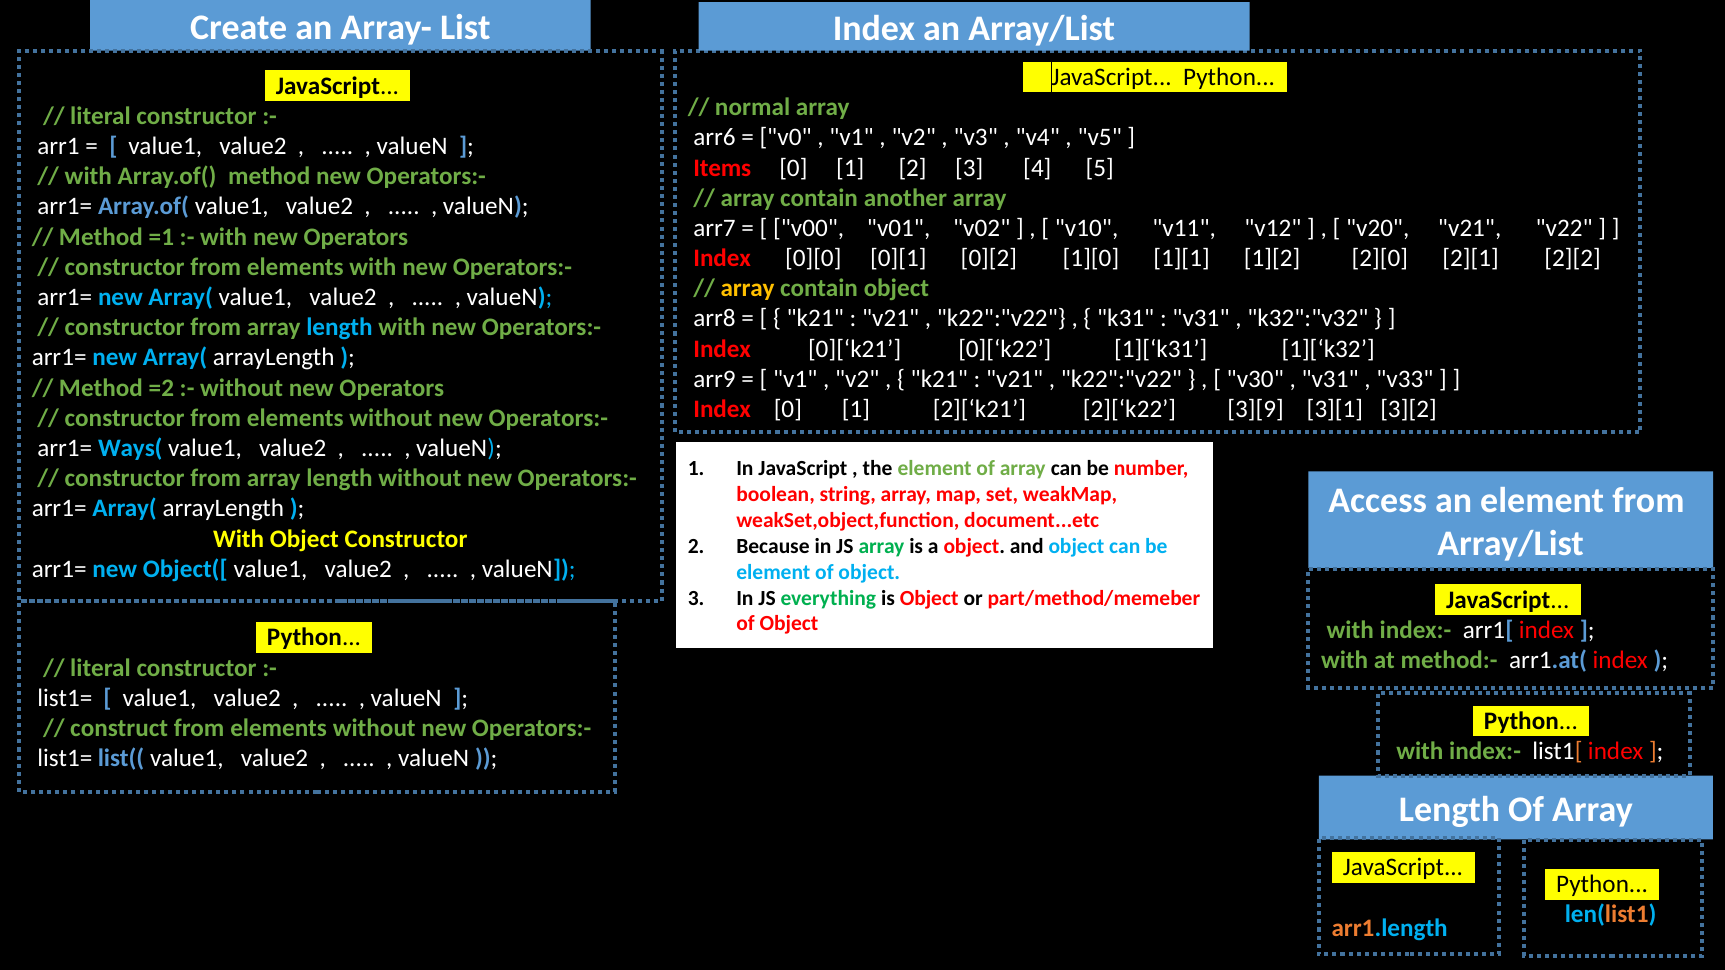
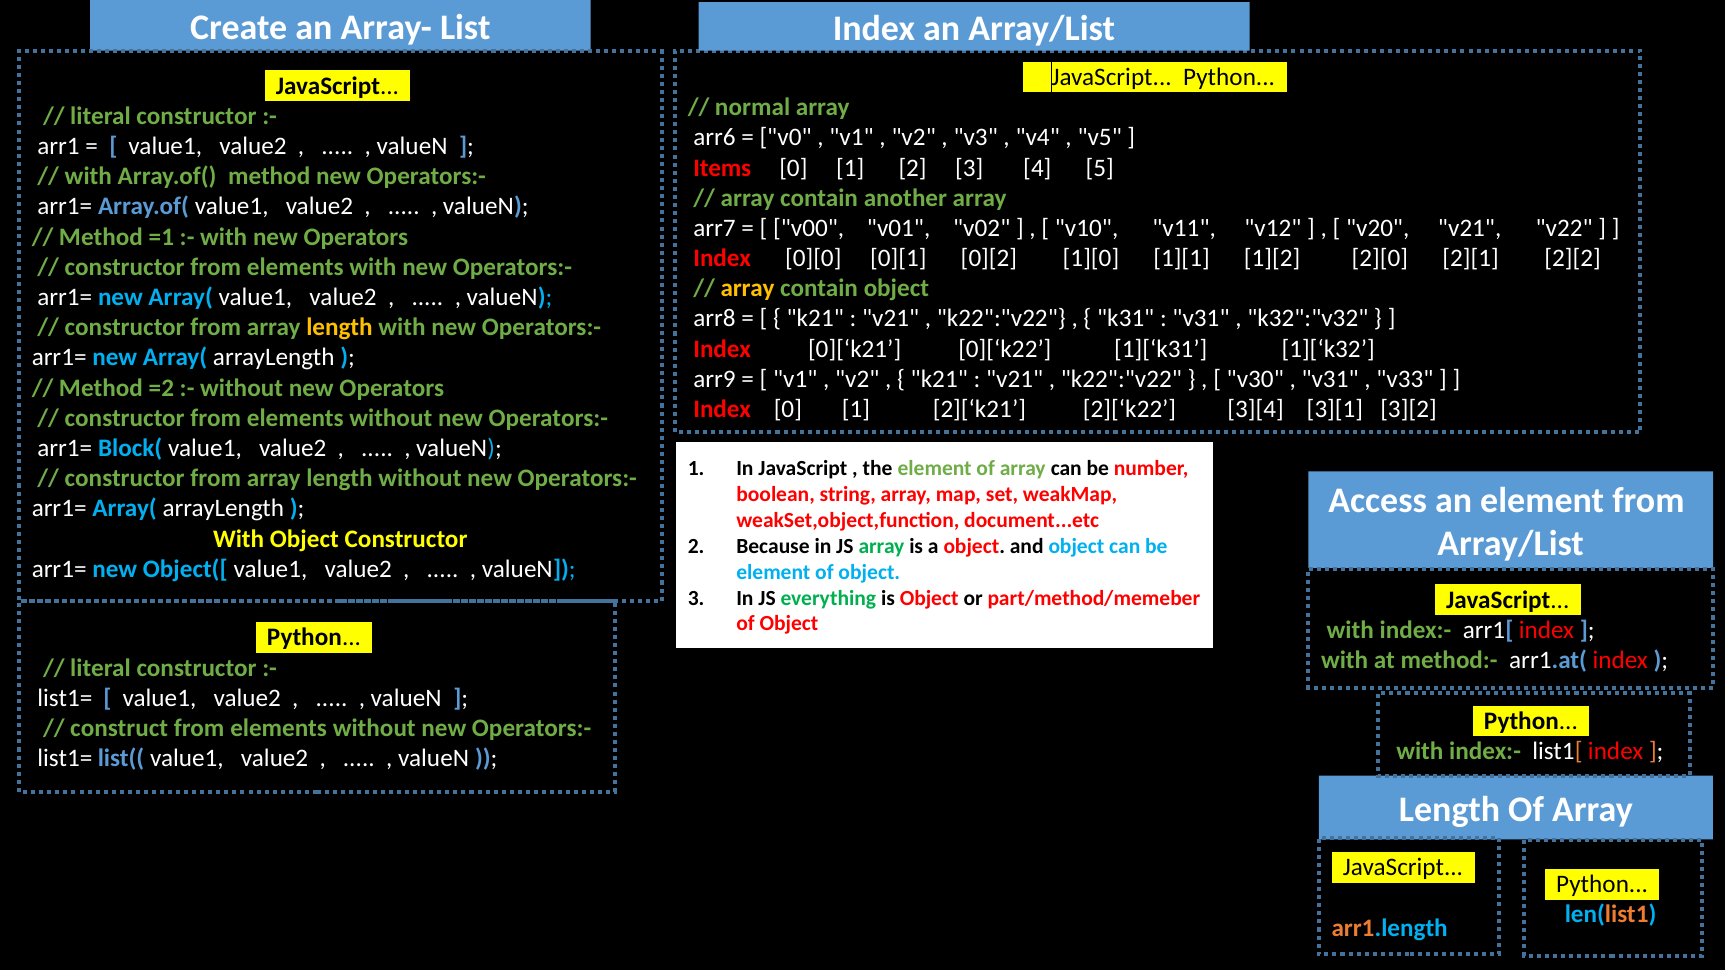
length colour: light blue -> yellow (339, 328)
3][9: 3][9 -> 3][4 (1256, 409)
Ways(: Ways( -> Block( (130, 448)
